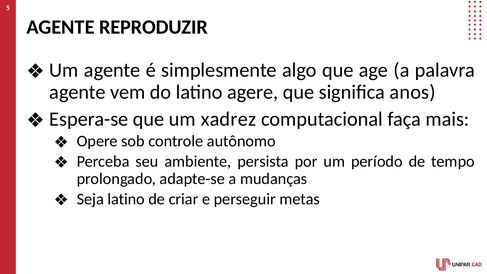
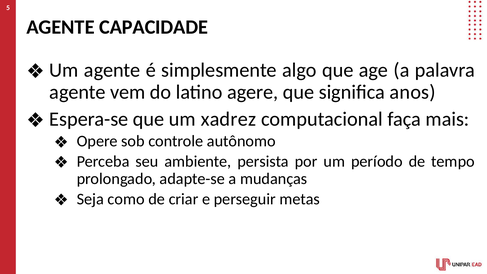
REPRODUZIR: REPRODUZIR -> CAPACIDADE (154, 27)
Seja latino: latino -> como (126, 199)
